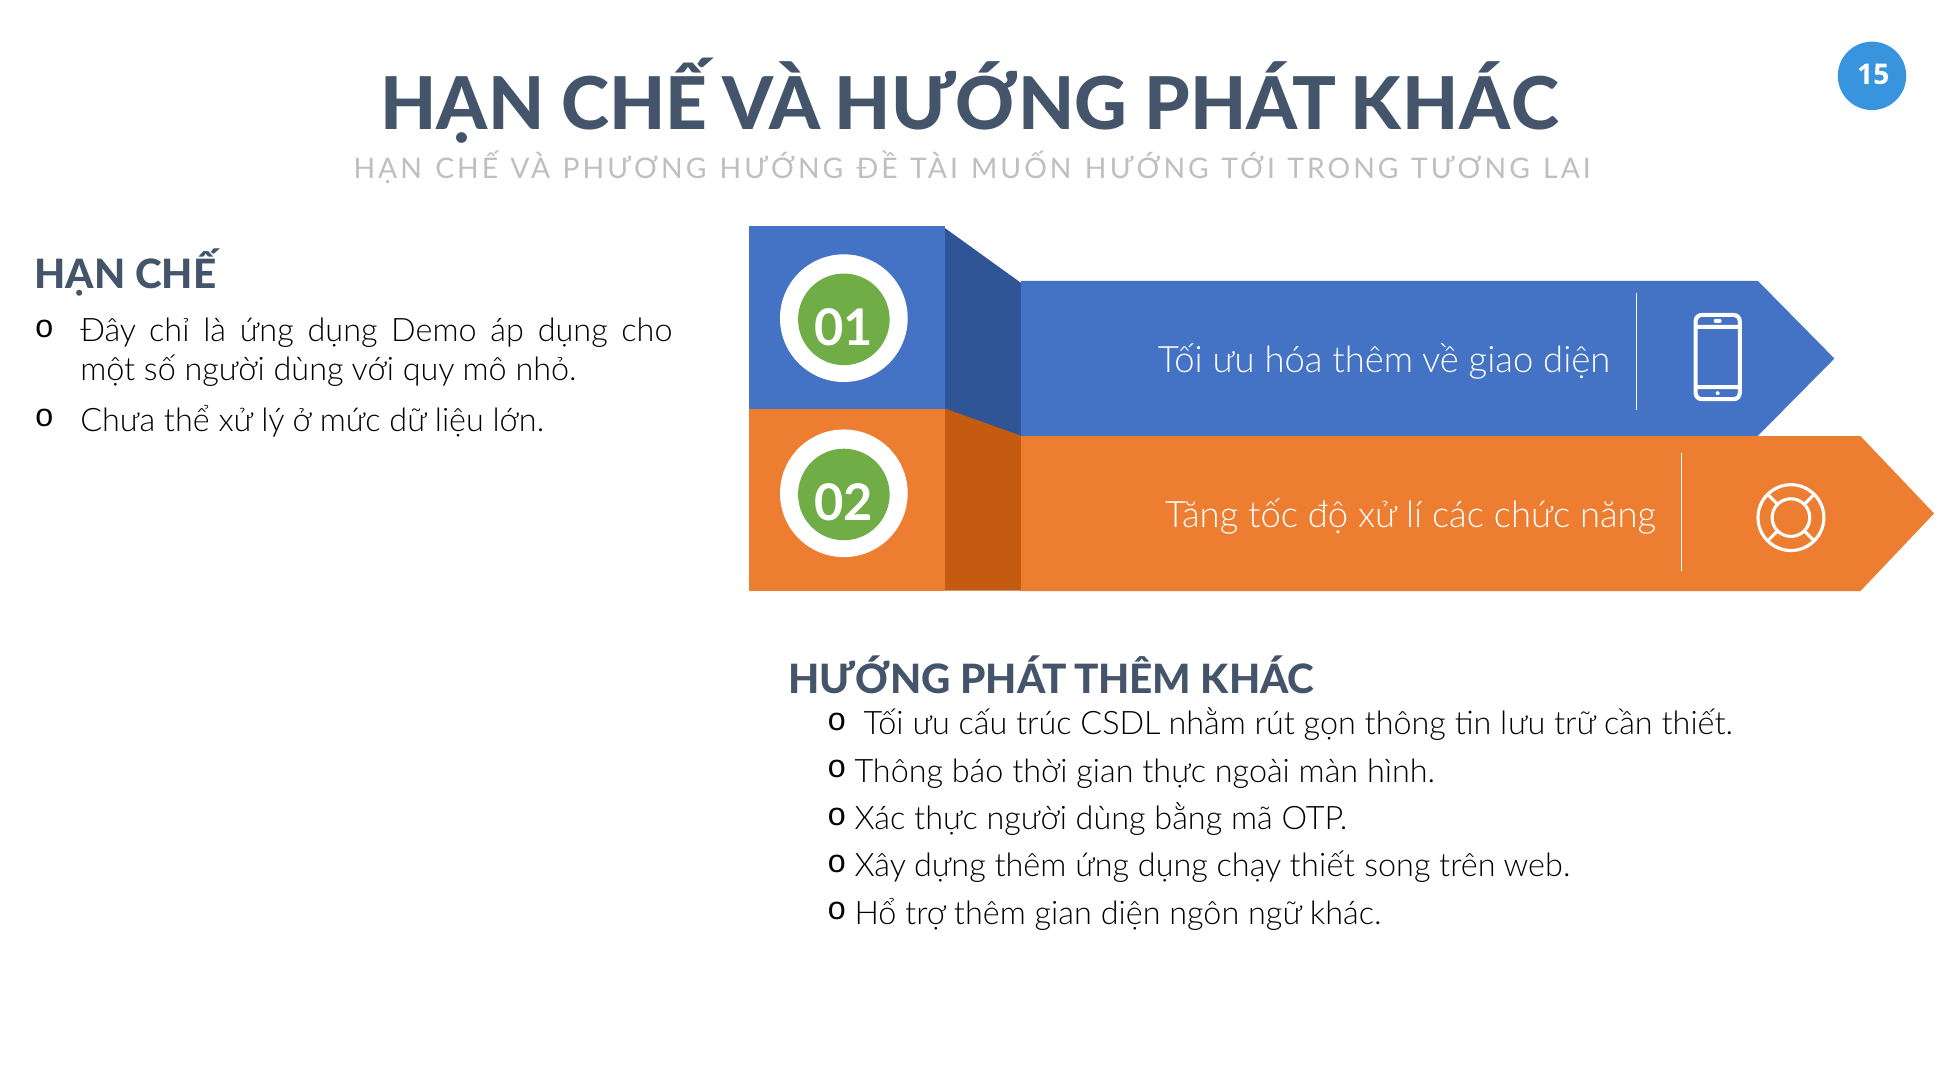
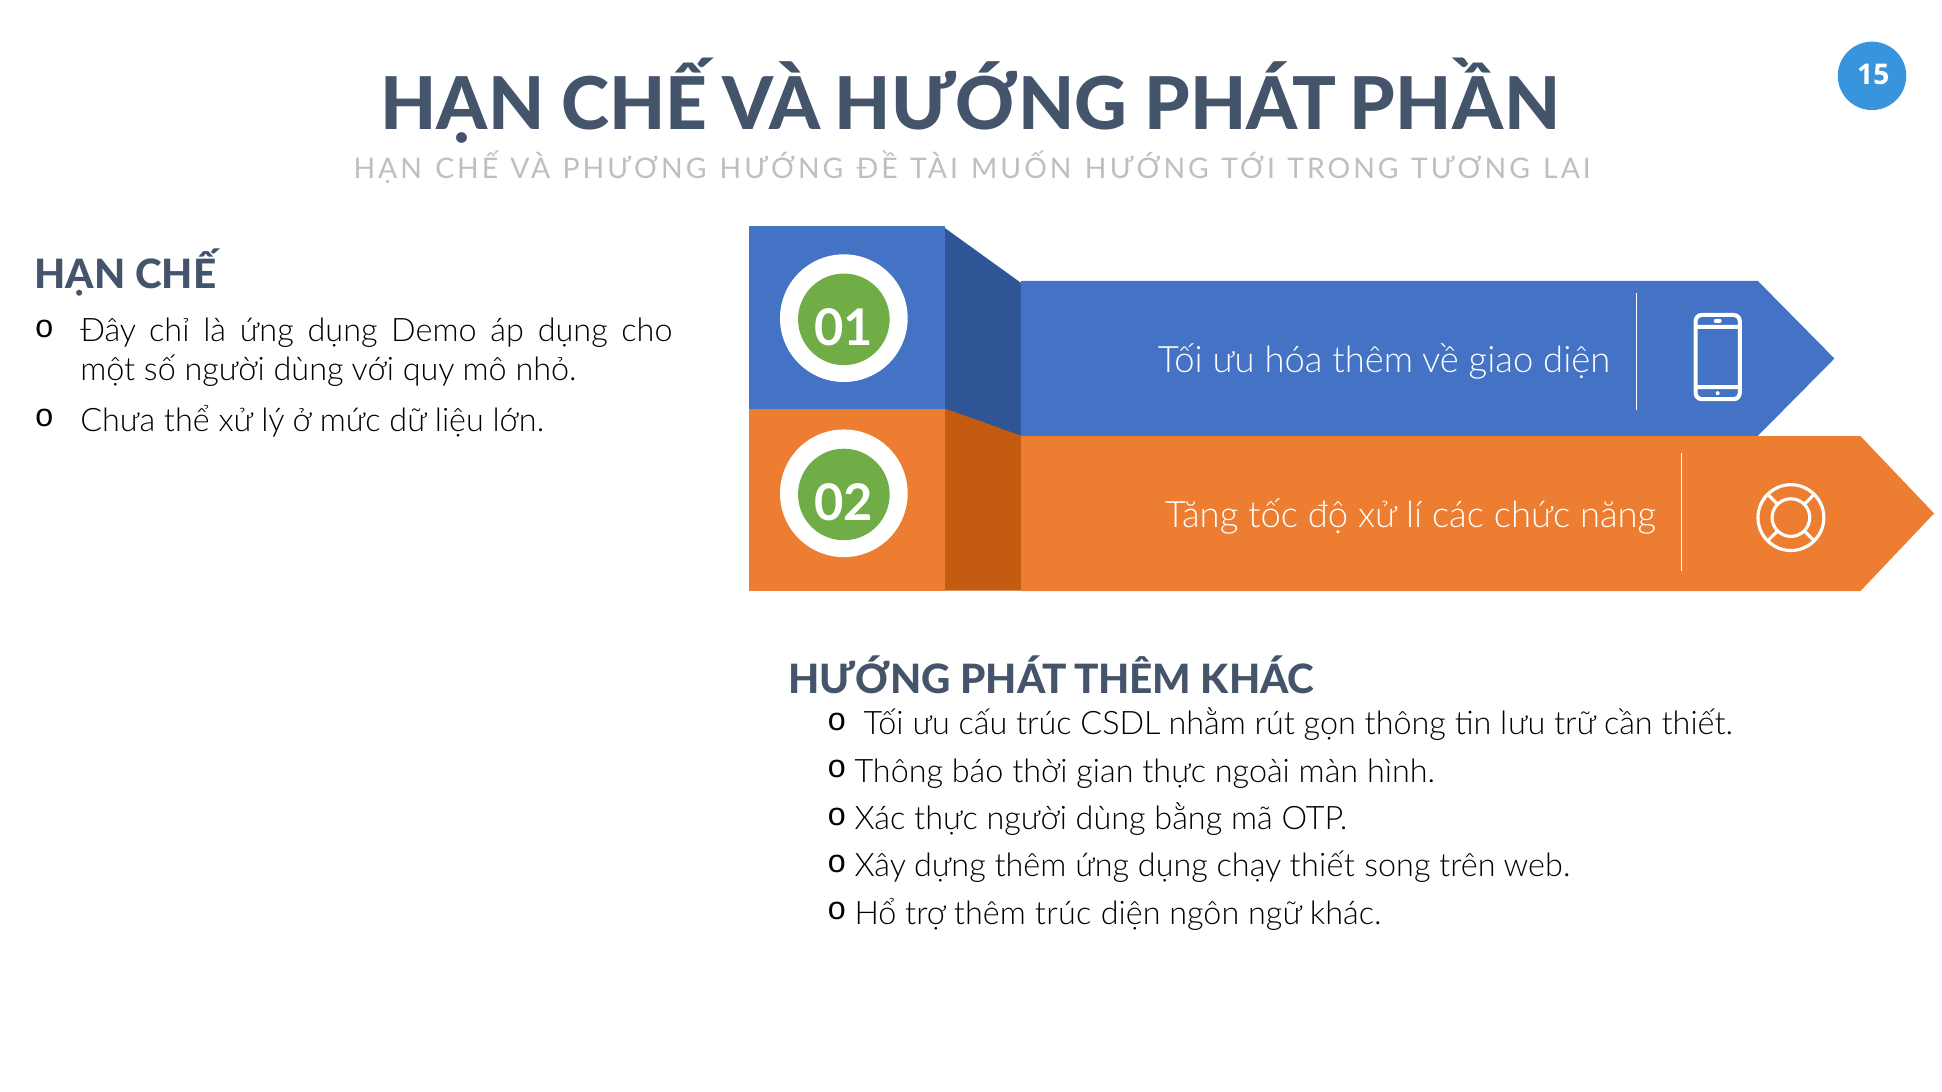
PHÁT KHÁC: KHÁC -> PHẦN (1455, 105)
thêm gian: gian -> trúc (1063, 914)
